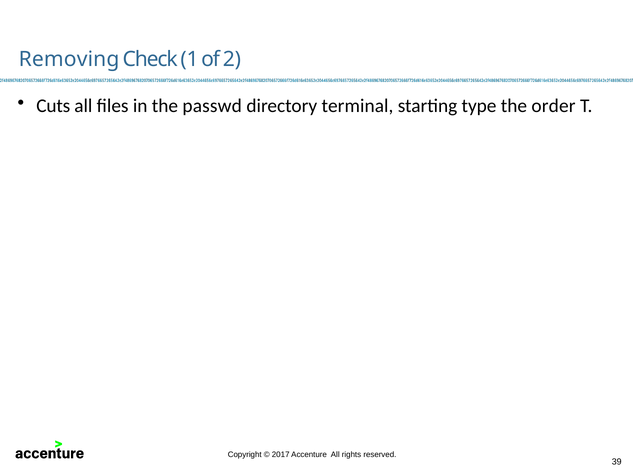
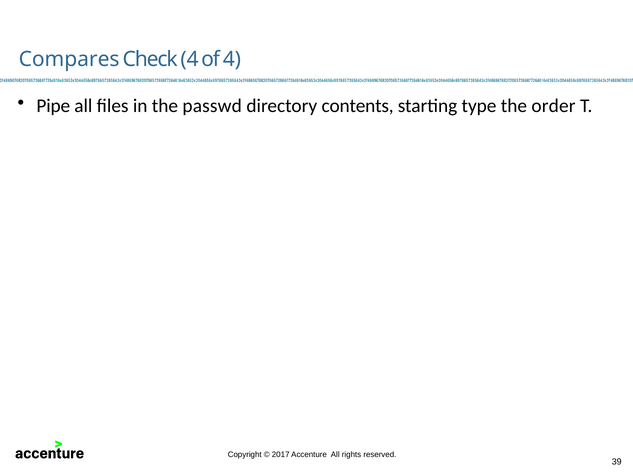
Removing: Removing -> Compares (69, 59)
Check 1: 1 -> 4 (190, 59)
of 2: 2 -> 4 (232, 59)
Cuts: Cuts -> Pipe (53, 106)
terminal: terminal -> contents (358, 106)
